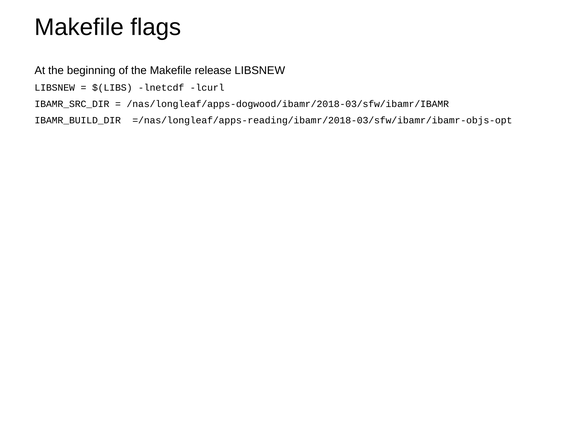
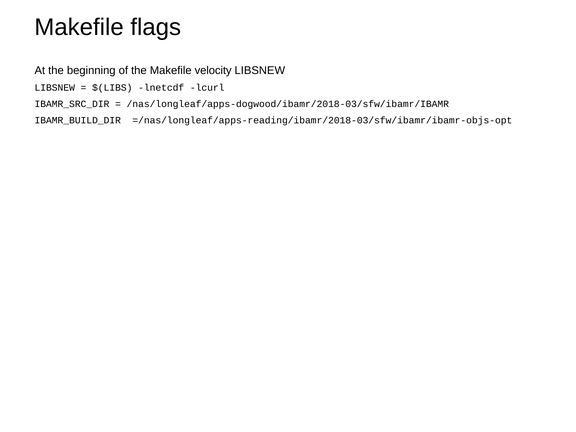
release: release -> velocity (213, 70)
